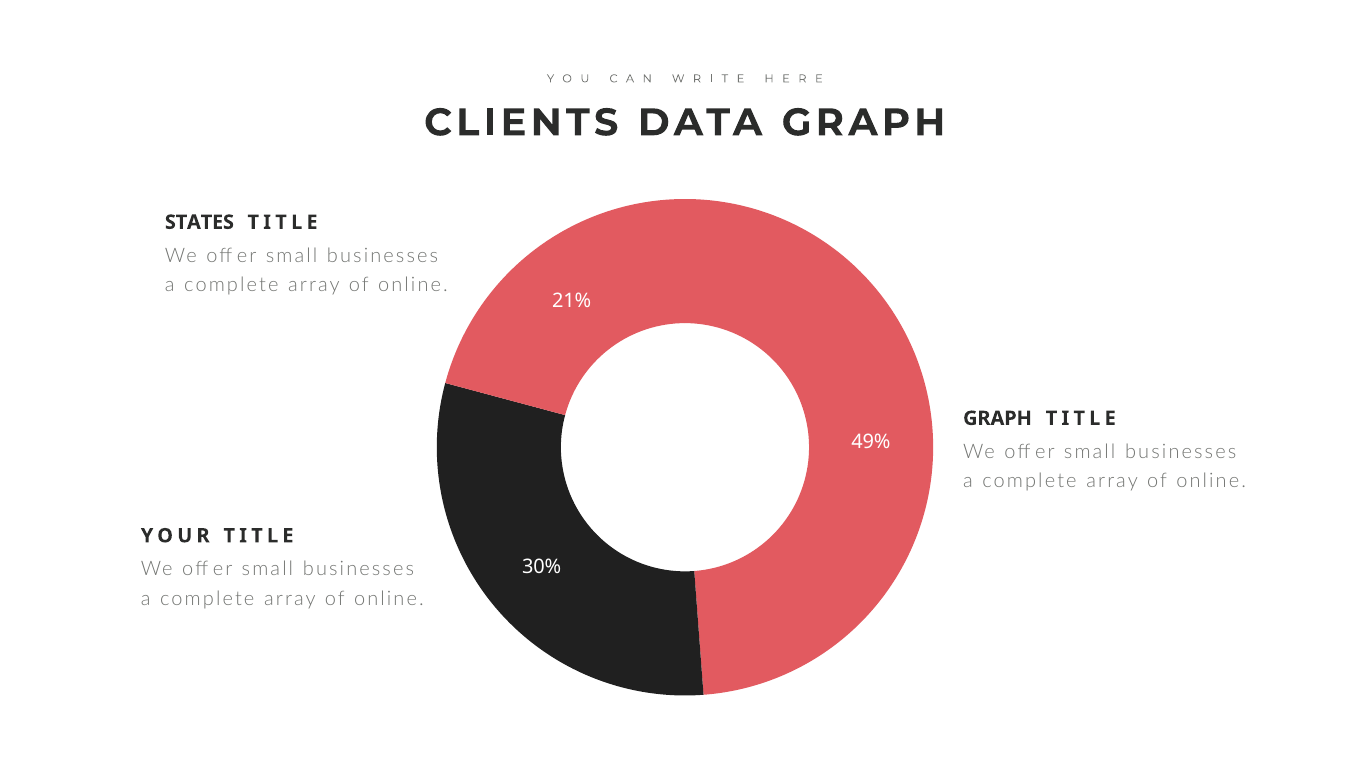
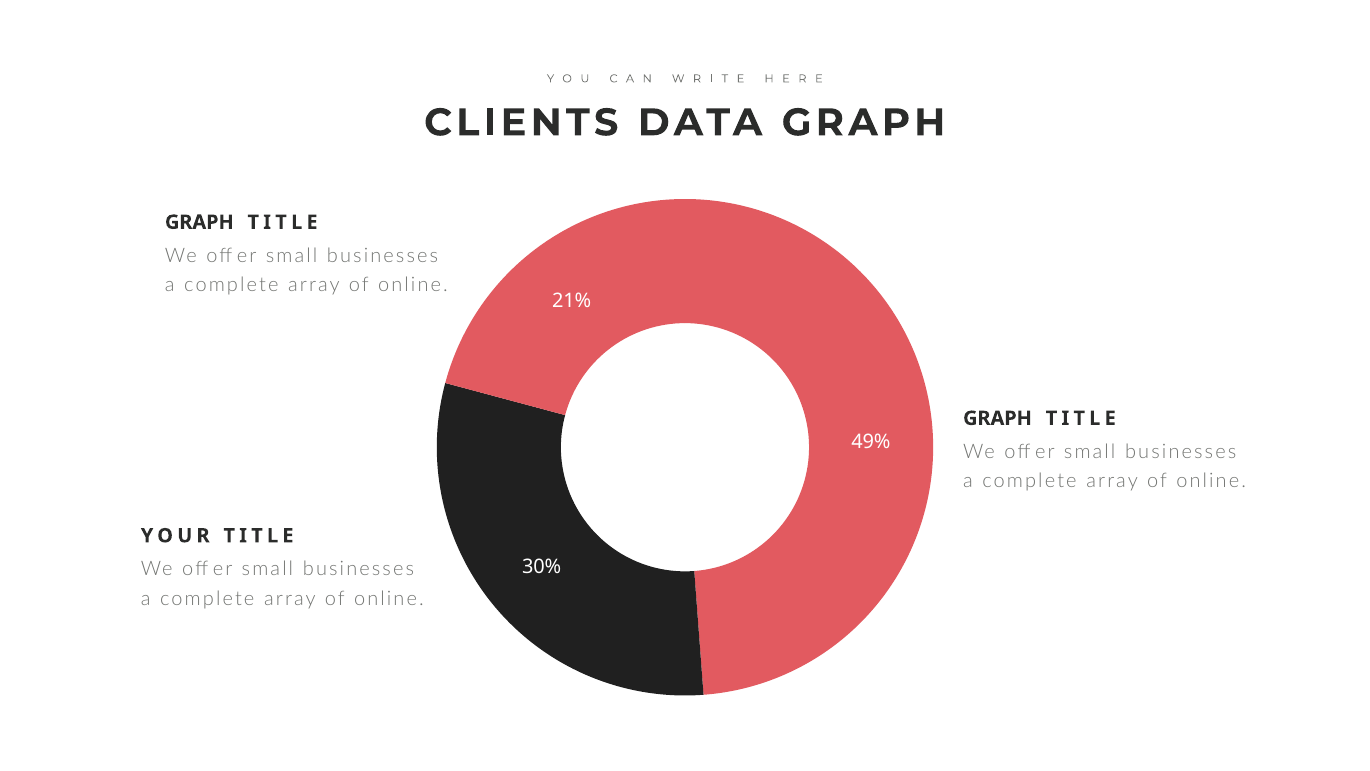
STATES: STATES -> GRAPH (199, 222)
